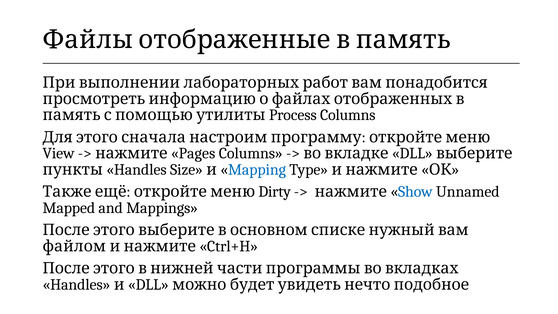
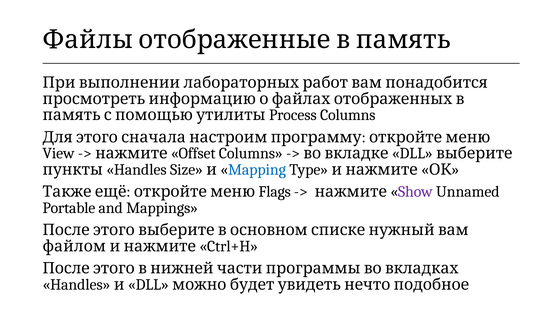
Pages: Pages -> Offset (197, 153)
Dirty: Dirty -> Flags (275, 192)
Show colour: blue -> purple (415, 192)
Mapped: Mapped -> Portable (69, 208)
